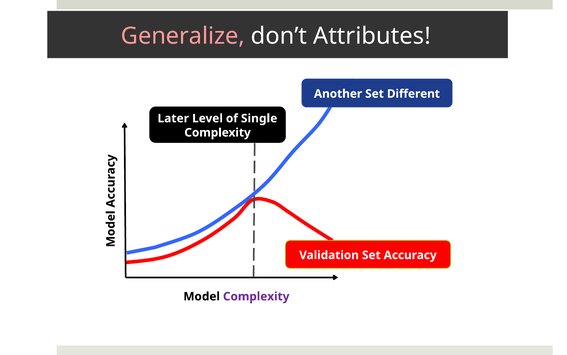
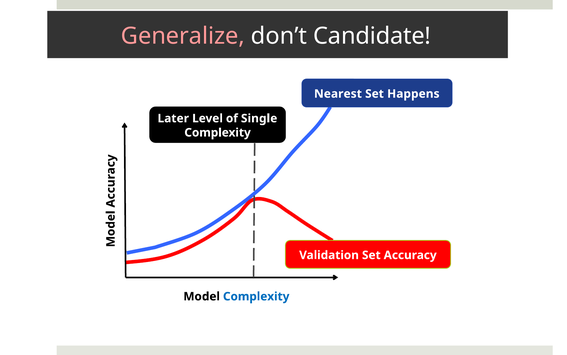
Attributes: Attributes -> Candidate (372, 36)
Another: Another -> Nearest (338, 94)
Different: Different -> Happens (413, 94)
Complexity colour: purple -> blue (256, 296)
